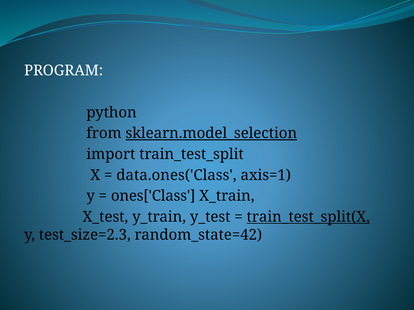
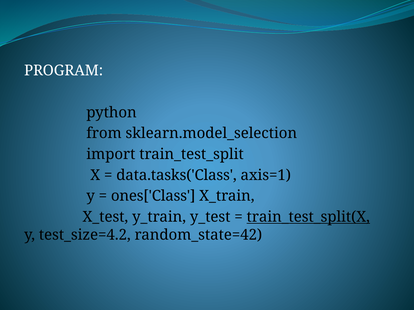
sklearn.model_selection underline: present -> none (211, 134)
data.ones('Class: data.ones('Class -> data.tasks('Class (177, 175)
test_size=2.3: test_size=2.3 -> test_size=4.2 (85, 235)
